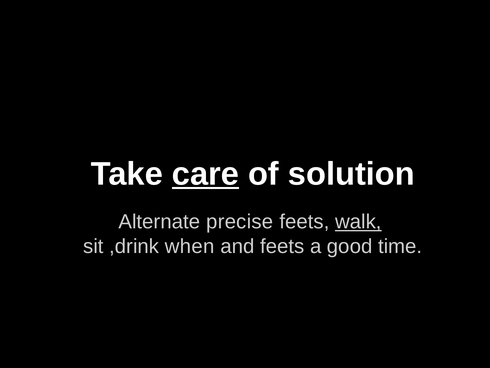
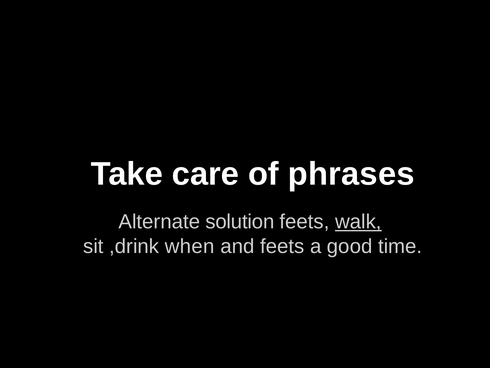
care underline: present -> none (205, 174)
solution: solution -> phrases (351, 174)
precise: precise -> solution (240, 222)
